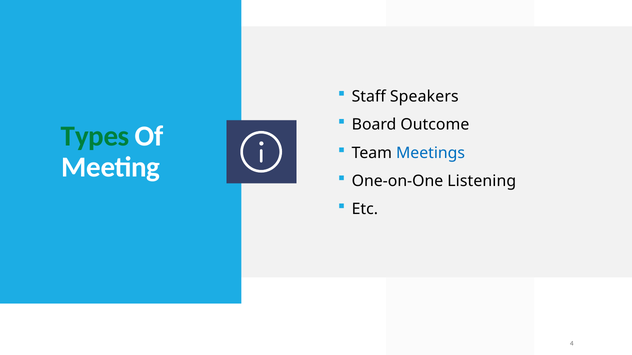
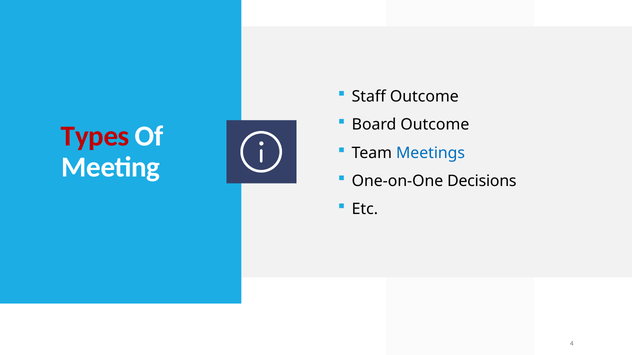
Staff Speakers: Speakers -> Outcome (424, 97)
Types colour: green -> red (95, 136)
Listening: Listening -> Decisions (482, 181)
